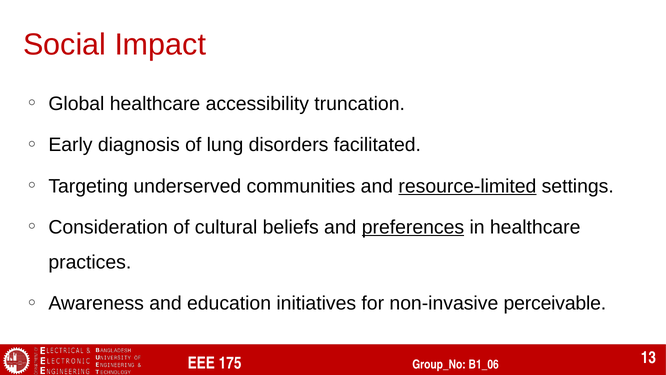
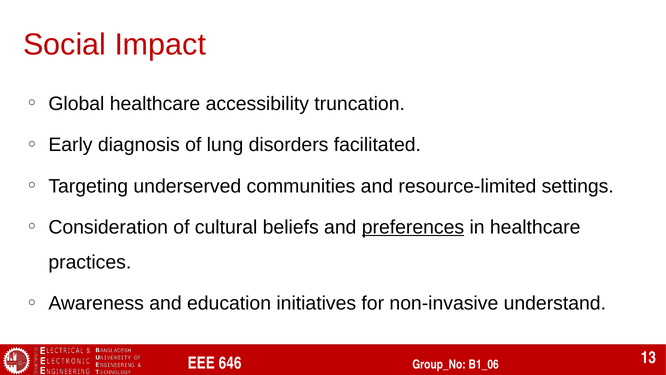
resource-limited underline: present -> none (467, 186)
perceivable: perceivable -> understand (555, 303)
175: 175 -> 646 (230, 363)
